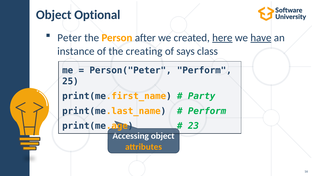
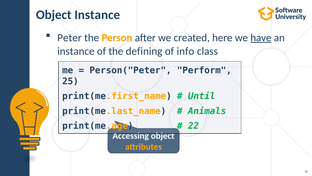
Object Optional: Optional -> Instance (97, 15)
here underline: present -> none (222, 38)
creating: creating -> defining (144, 51)
says: says -> info (185, 51)
Party: Party -> Until (202, 96)
Perform: Perform -> Animals (207, 111)
23: 23 -> 22 (193, 126)
